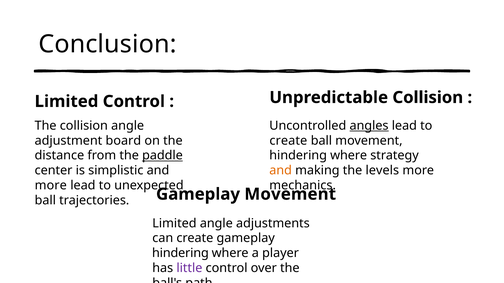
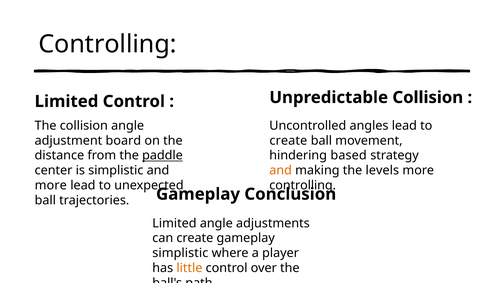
Conclusion: Conclusion -> Controlling (108, 44)
angles underline: present -> none (369, 126)
where: where -> based (349, 156)
mechanics: mechanics -> controlling (303, 186)
Gameplay Movement: Movement -> Conclusion (290, 194)
hindering: hindering -> simplistic (180, 254)
little colour: purple -> orange (189, 268)
